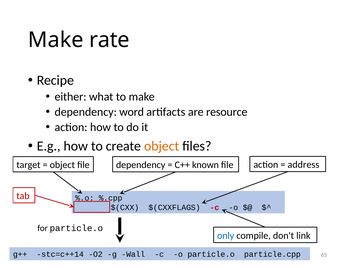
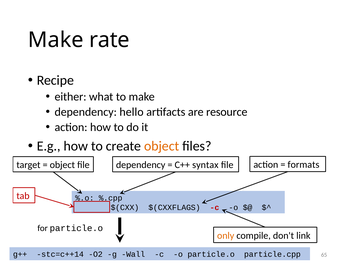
word: word -> hello (132, 112)
address: address -> formats (303, 164)
known: known -> syntax (205, 164)
only colour: blue -> orange (226, 235)
